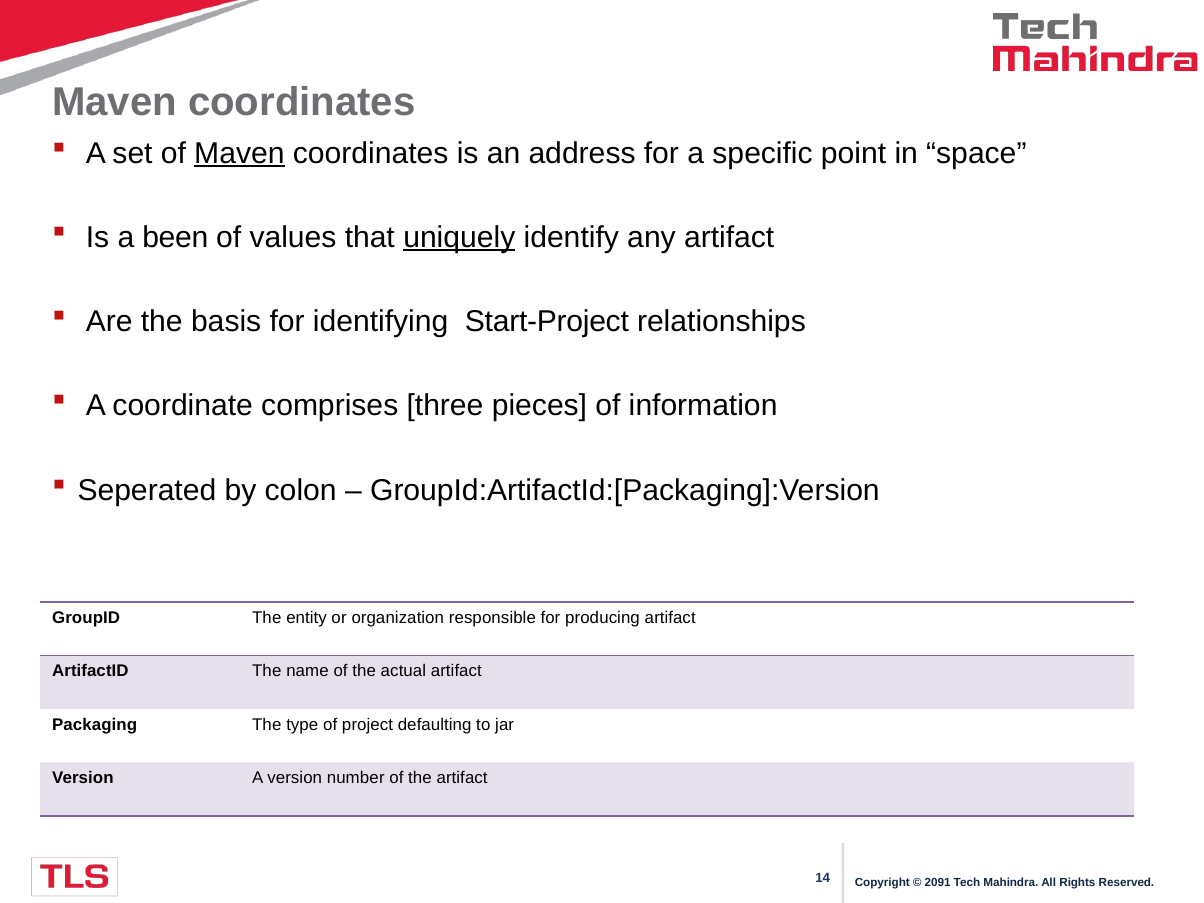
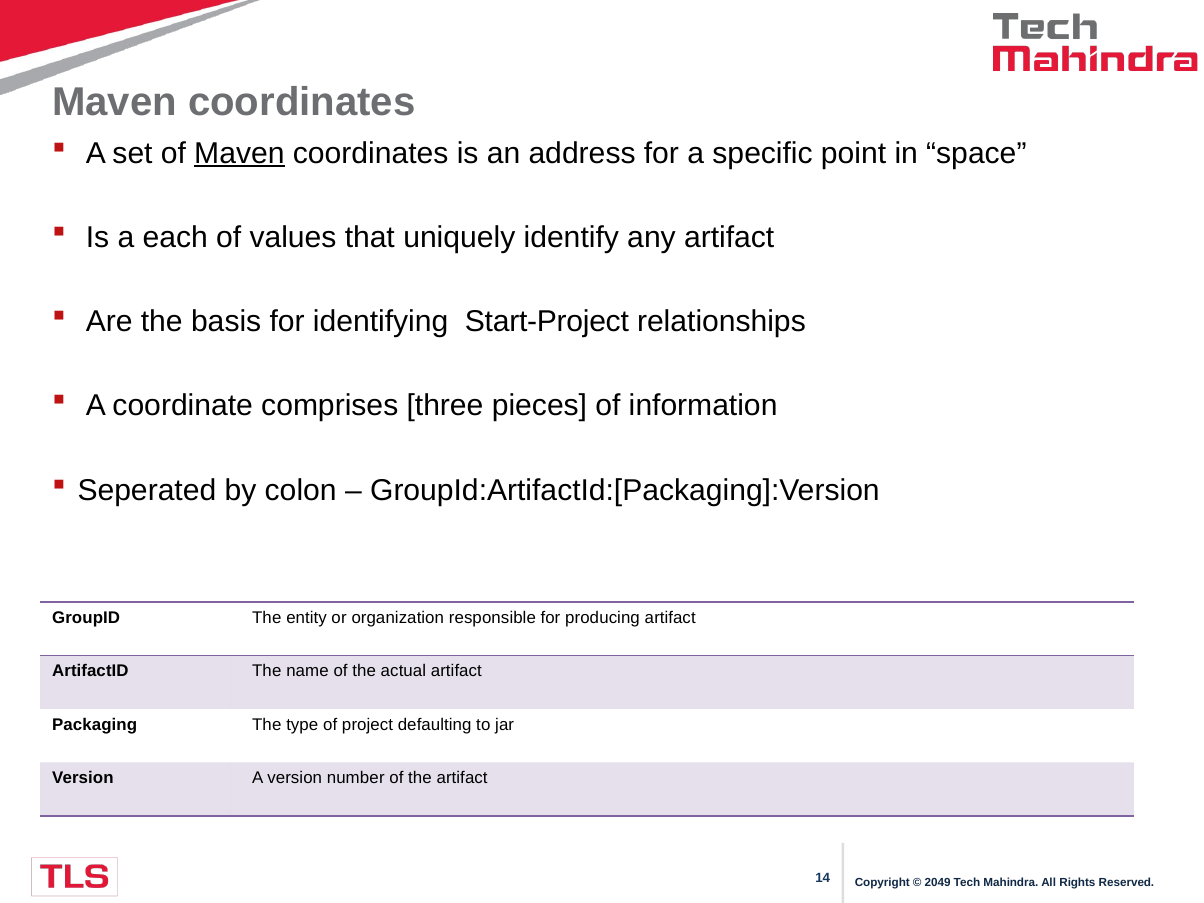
been: been -> each (175, 237)
uniquely underline: present -> none (459, 237)
2091: 2091 -> 2049 (938, 883)
